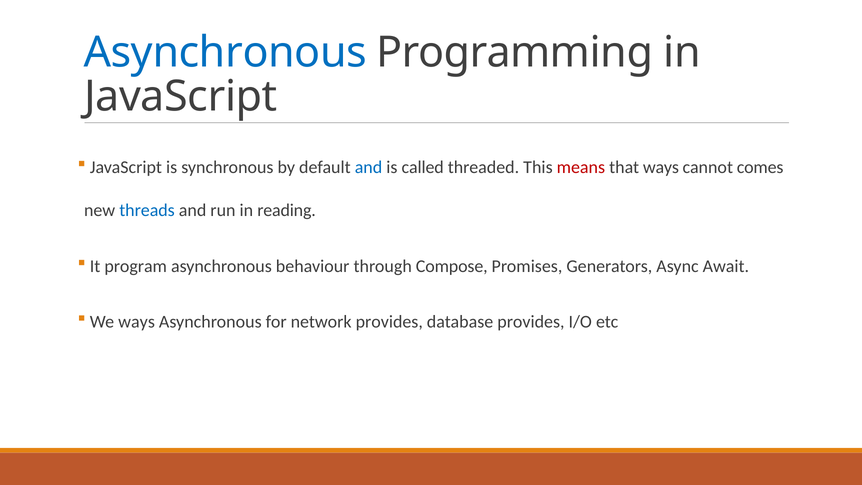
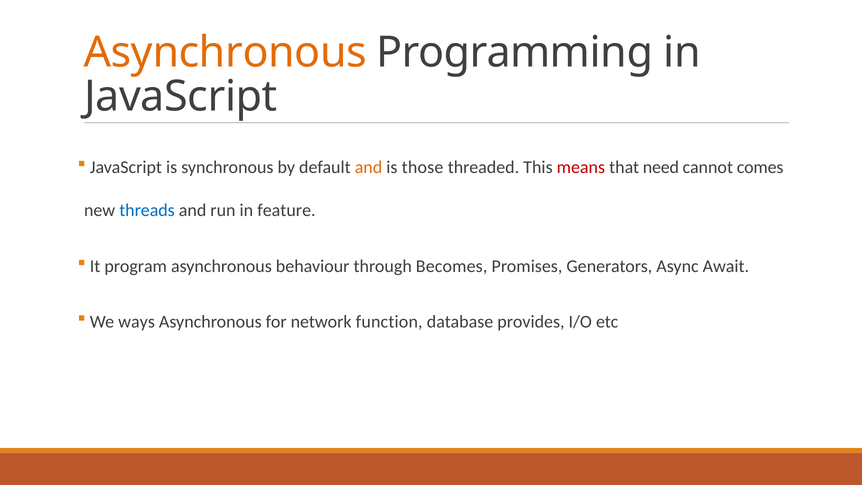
Asynchronous colour: blue -> orange (225, 53)
and colour: blue -> orange (369, 167)
called: called -> those (423, 167)
that ways: ways -> need (661, 167)
reading: reading -> feature (286, 210)
Compose: Compose -> Becomes (452, 266)
network provides: provides -> function (389, 322)
